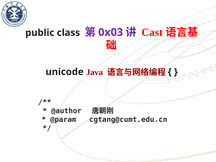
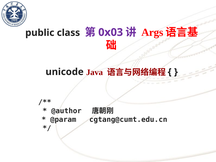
Cast: Cast -> Args (152, 32)
